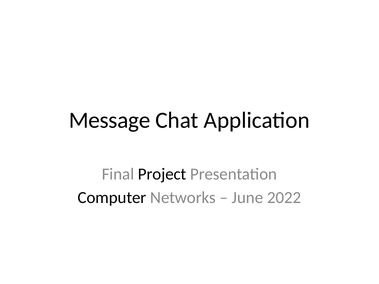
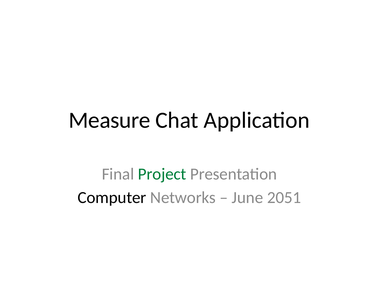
Message: Message -> Measure (110, 120)
Project colour: black -> green (162, 174)
2022: 2022 -> 2051 (284, 198)
